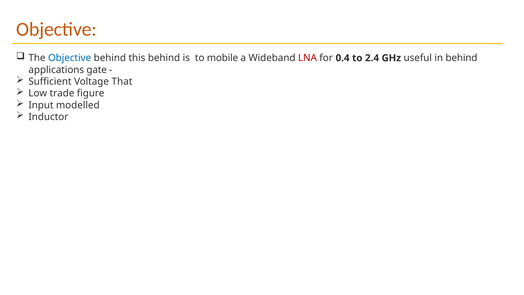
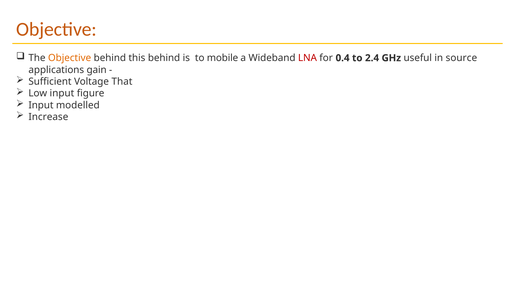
Objective colour: blue -> orange (70, 58)
in behind: behind -> source (461, 58)
gate: gate -> gain (97, 70)
Low trade: trade -> input (62, 93)
Inductor: Inductor -> Increase (48, 117)
